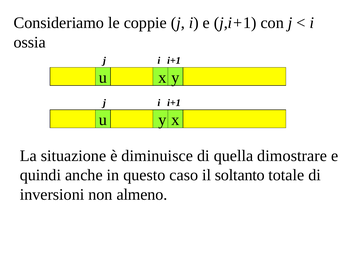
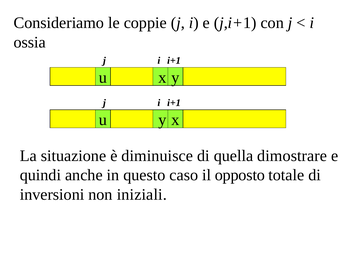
soltanto: soltanto -> opposto (240, 175)
almeno: almeno -> iniziali (142, 195)
